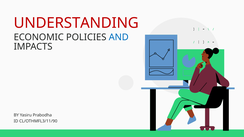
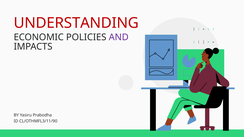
AND colour: blue -> purple (119, 37)
